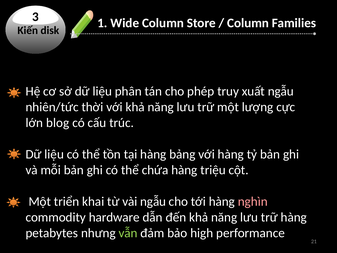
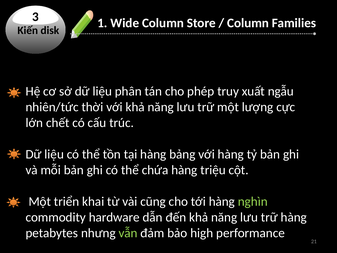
blog: blog -> chết (58, 123)
vài ngẫu: ngẫu -> cũng (153, 201)
nghìn colour: pink -> light green (253, 201)
